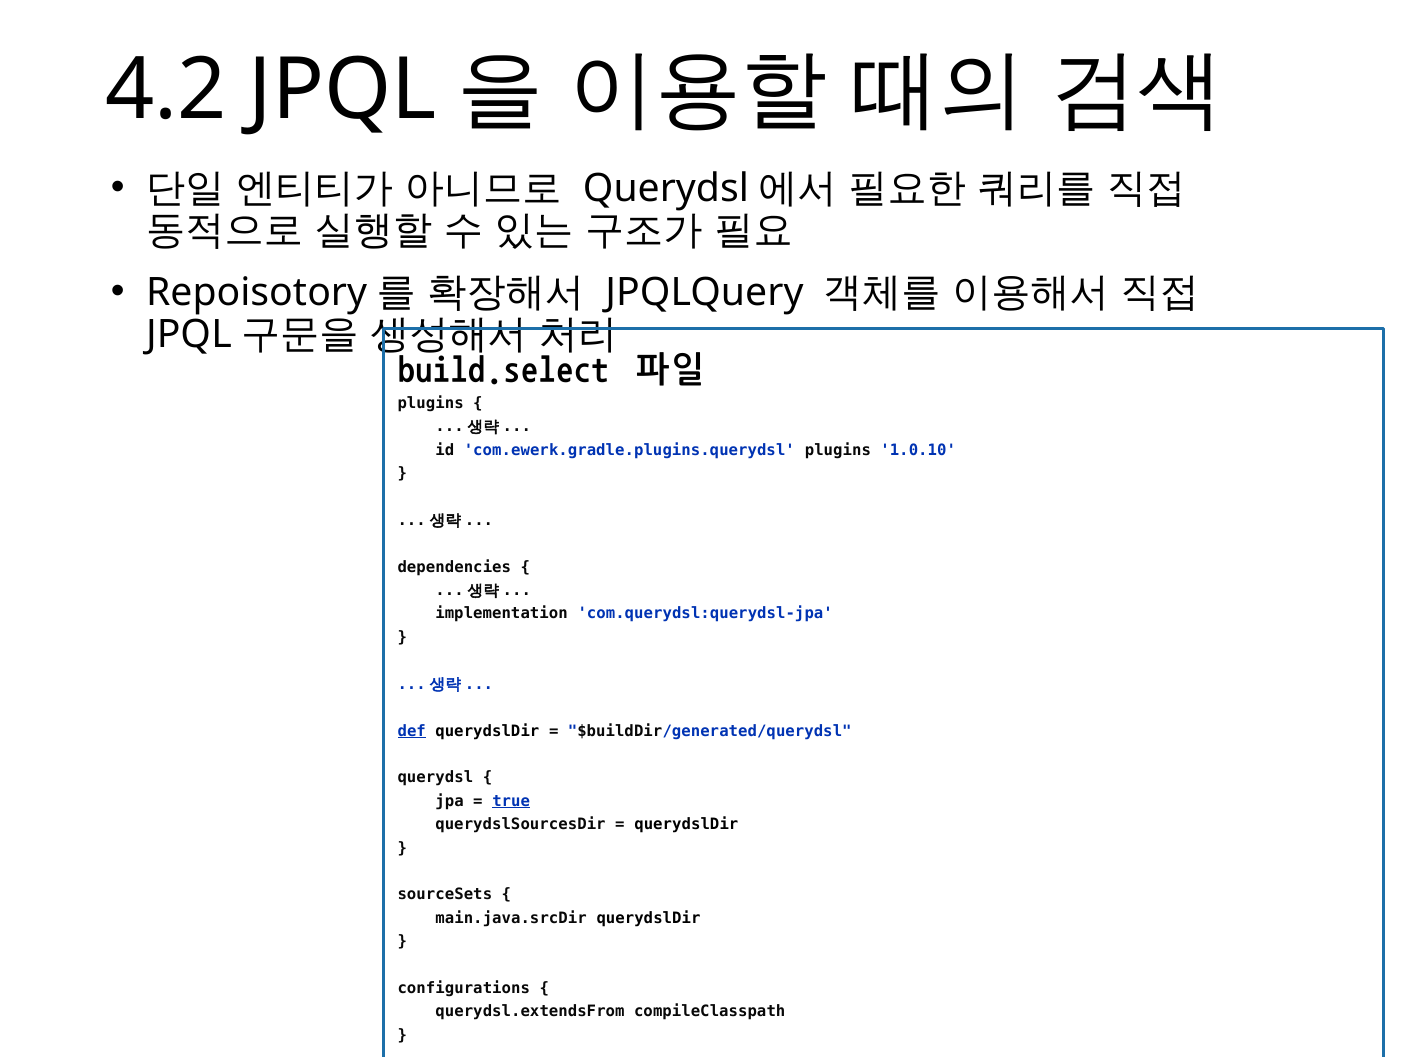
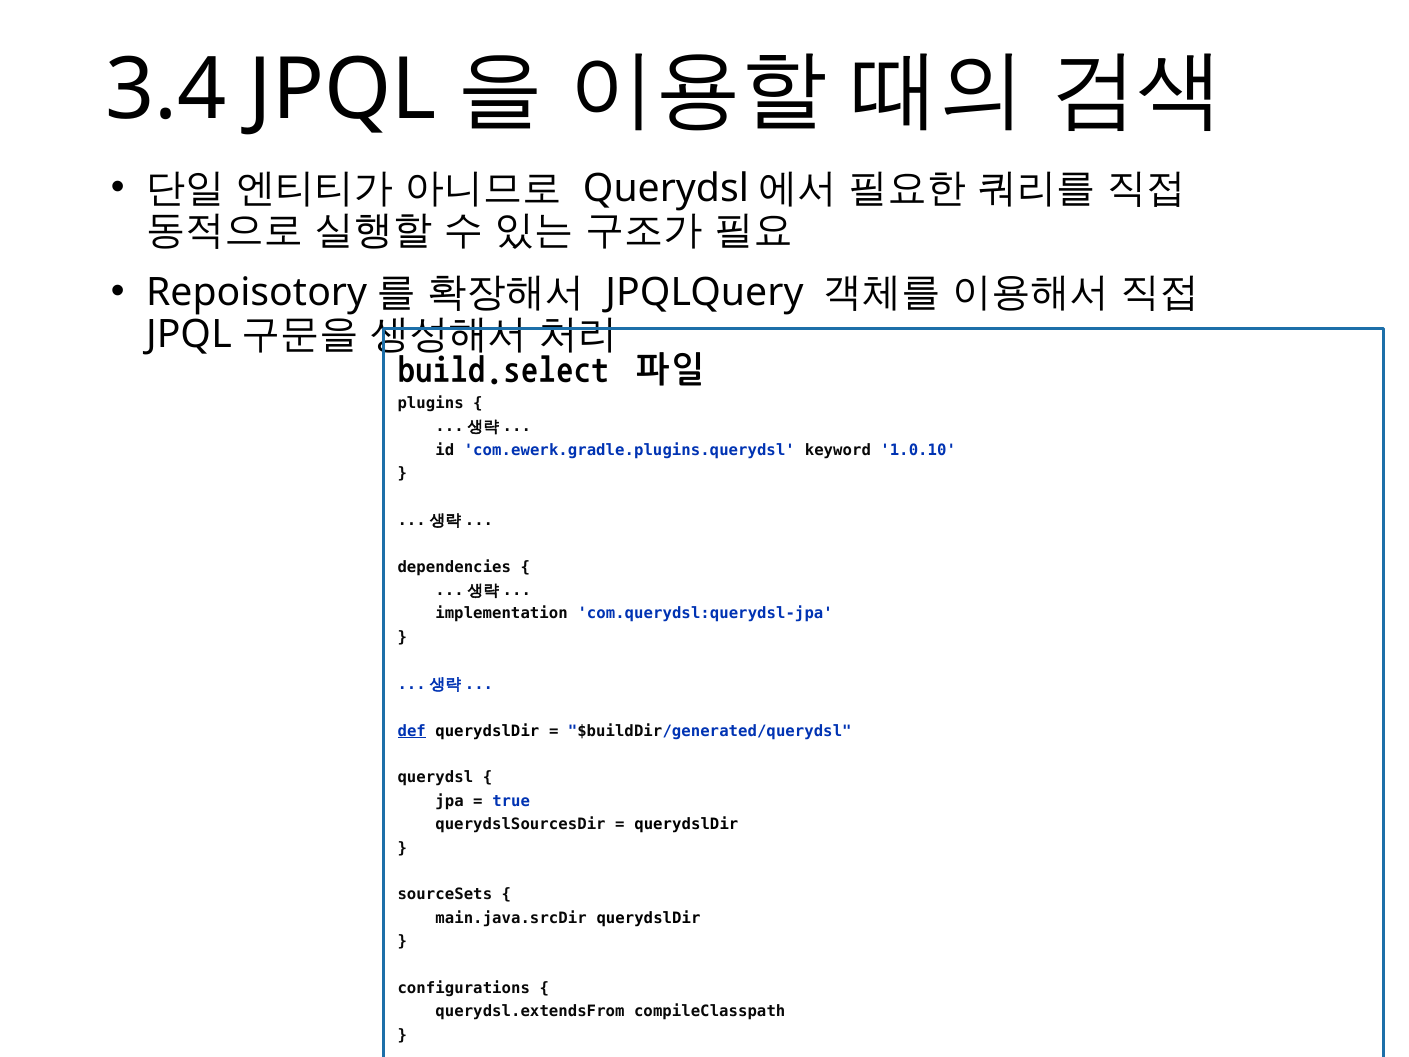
4.2: 4.2 -> 3.4 (166, 90)
com.ewerk.gradle.plugins.querydsl plugins: plugins -> keyword (838, 450)
true underline: present -> none (511, 801)
